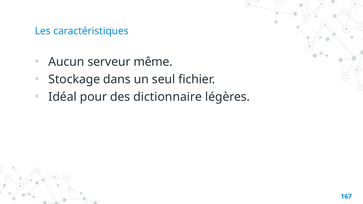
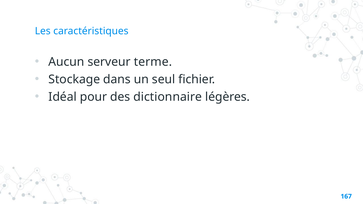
même: même -> terme (153, 62)
